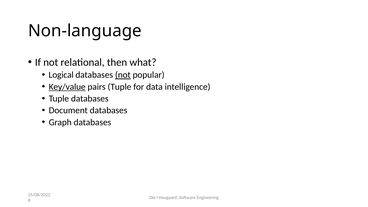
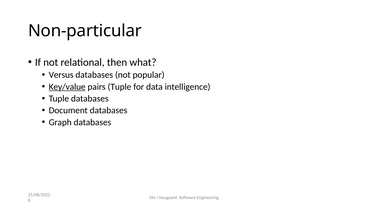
Non-language: Non-language -> Non-particular (85, 31)
Logical: Logical -> Versus (61, 75)
not underline: present -> none (123, 75)
